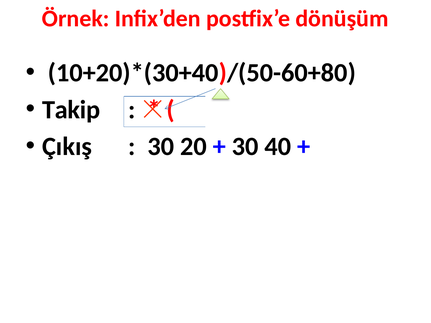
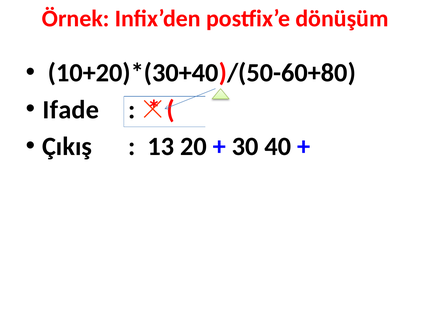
Takip: Takip -> Ifade (71, 110)
30: 30 -> 13 (161, 147)
